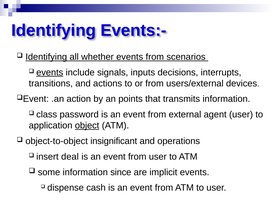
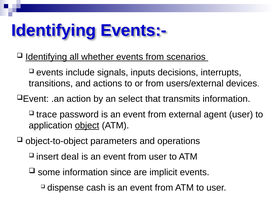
events underline: present -> none (50, 72)
points: points -> select (130, 99)
class: class -> trace (47, 114)
insignificant: insignificant -> parameters (114, 141)
